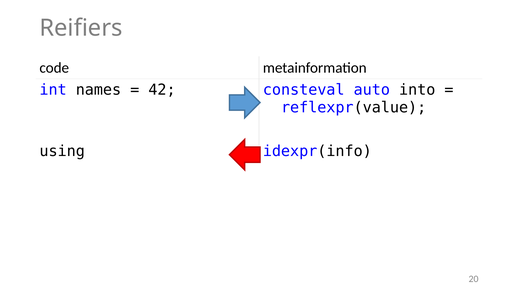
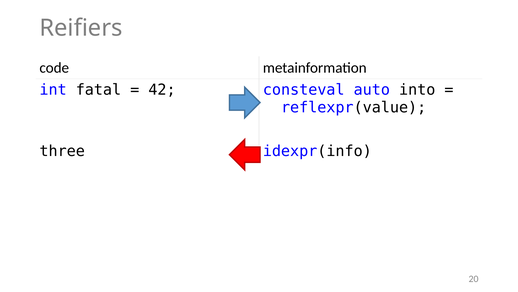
names: names -> fatal (98, 90)
using: using -> three (62, 151)
